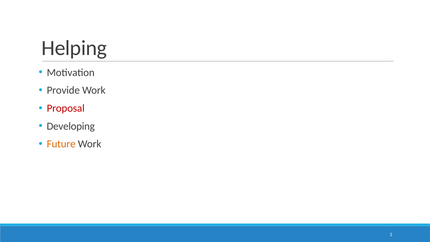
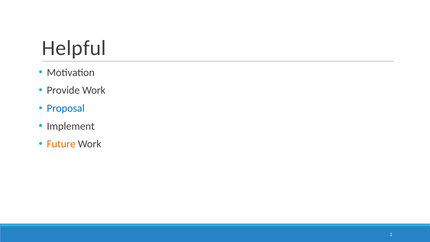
Helping: Helping -> Helpful (74, 48)
Proposal colour: red -> blue (66, 108)
Developing: Developing -> Implement (71, 126)
